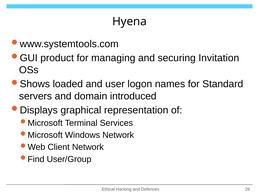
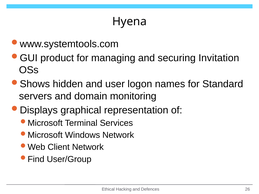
loaded: loaded -> hidden (68, 84)
introduced: introduced -> monitoring (133, 96)
